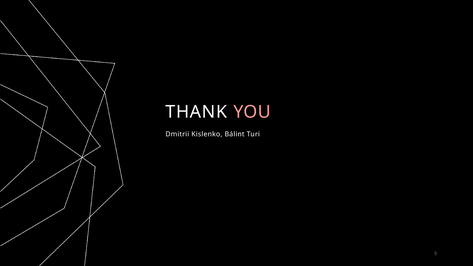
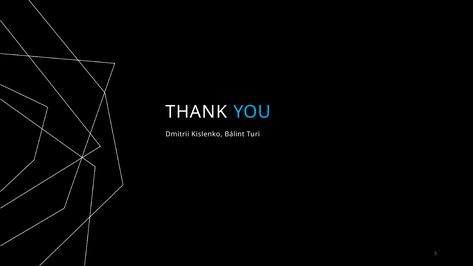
YOU colour: pink -> light blue (252, 112)
